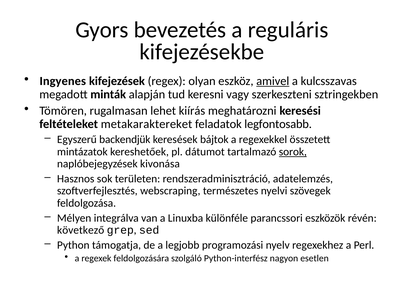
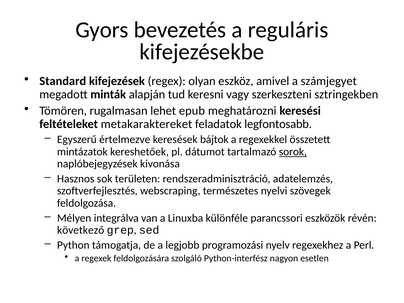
Ingyenes: Ingyenes -> Standard (63, 81)
amivel underline: present -> none (273, 81)
kulcsszavas: kulcsszavas -> számjegyet (329, 81)
kiírás: kiírás -> epub (192, 111)
backendjük: backendjük -> értelmezve (125, 140)
